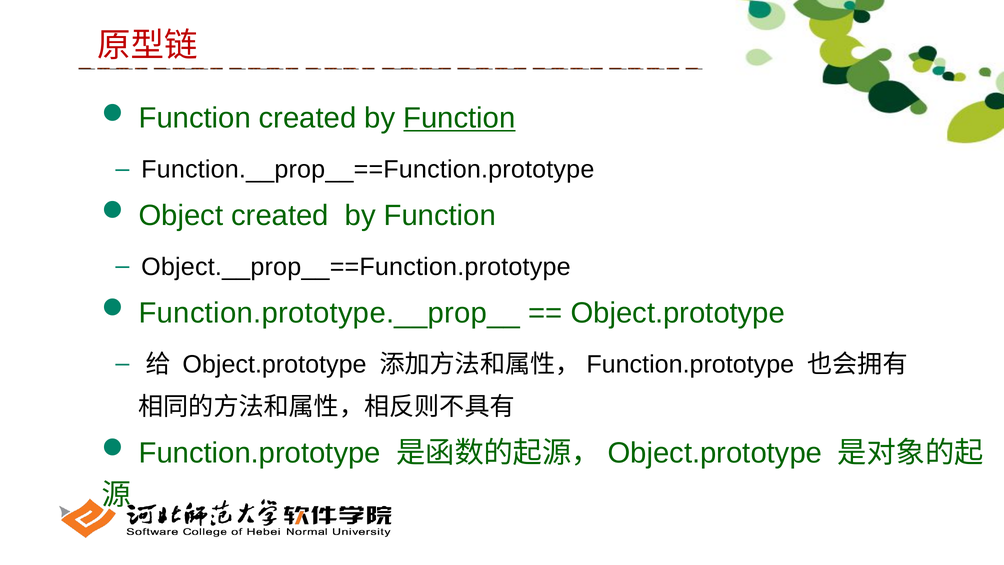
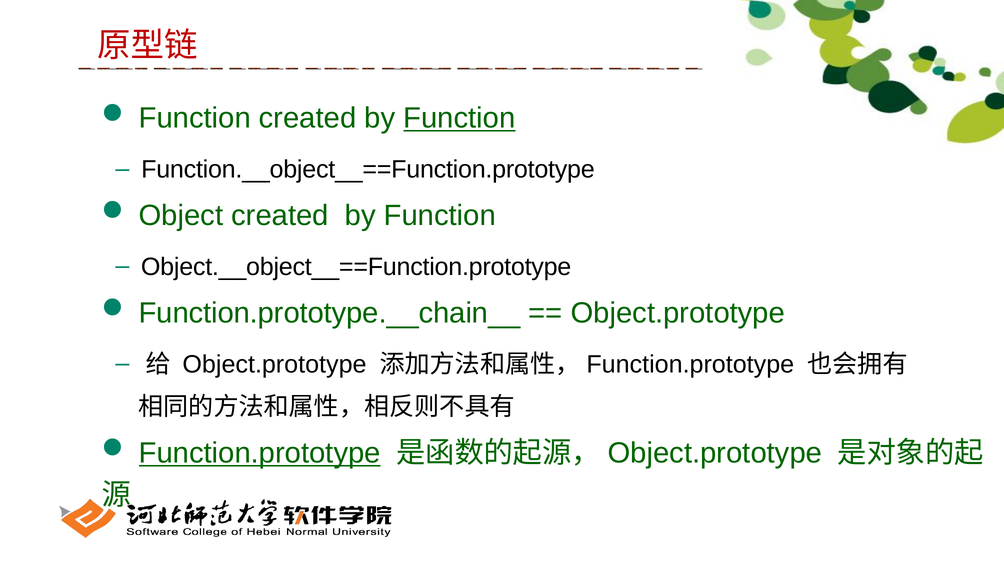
Function.__prop__==Function.prototype: Function.__prop__==Function.prototype -> Function.__object__==Function.prototype (368, 170)
Object.__prop__==Function.prototype: Object.__prop__==Function.prototype -> Object.__object__==Function.prototype (356, 267)
Function.prototype.__prop__: Function.prototype.__prop__ -> Function.prototype.__chain__ (330, 313)
Function.prototype underline: none -> present (260, 453)
